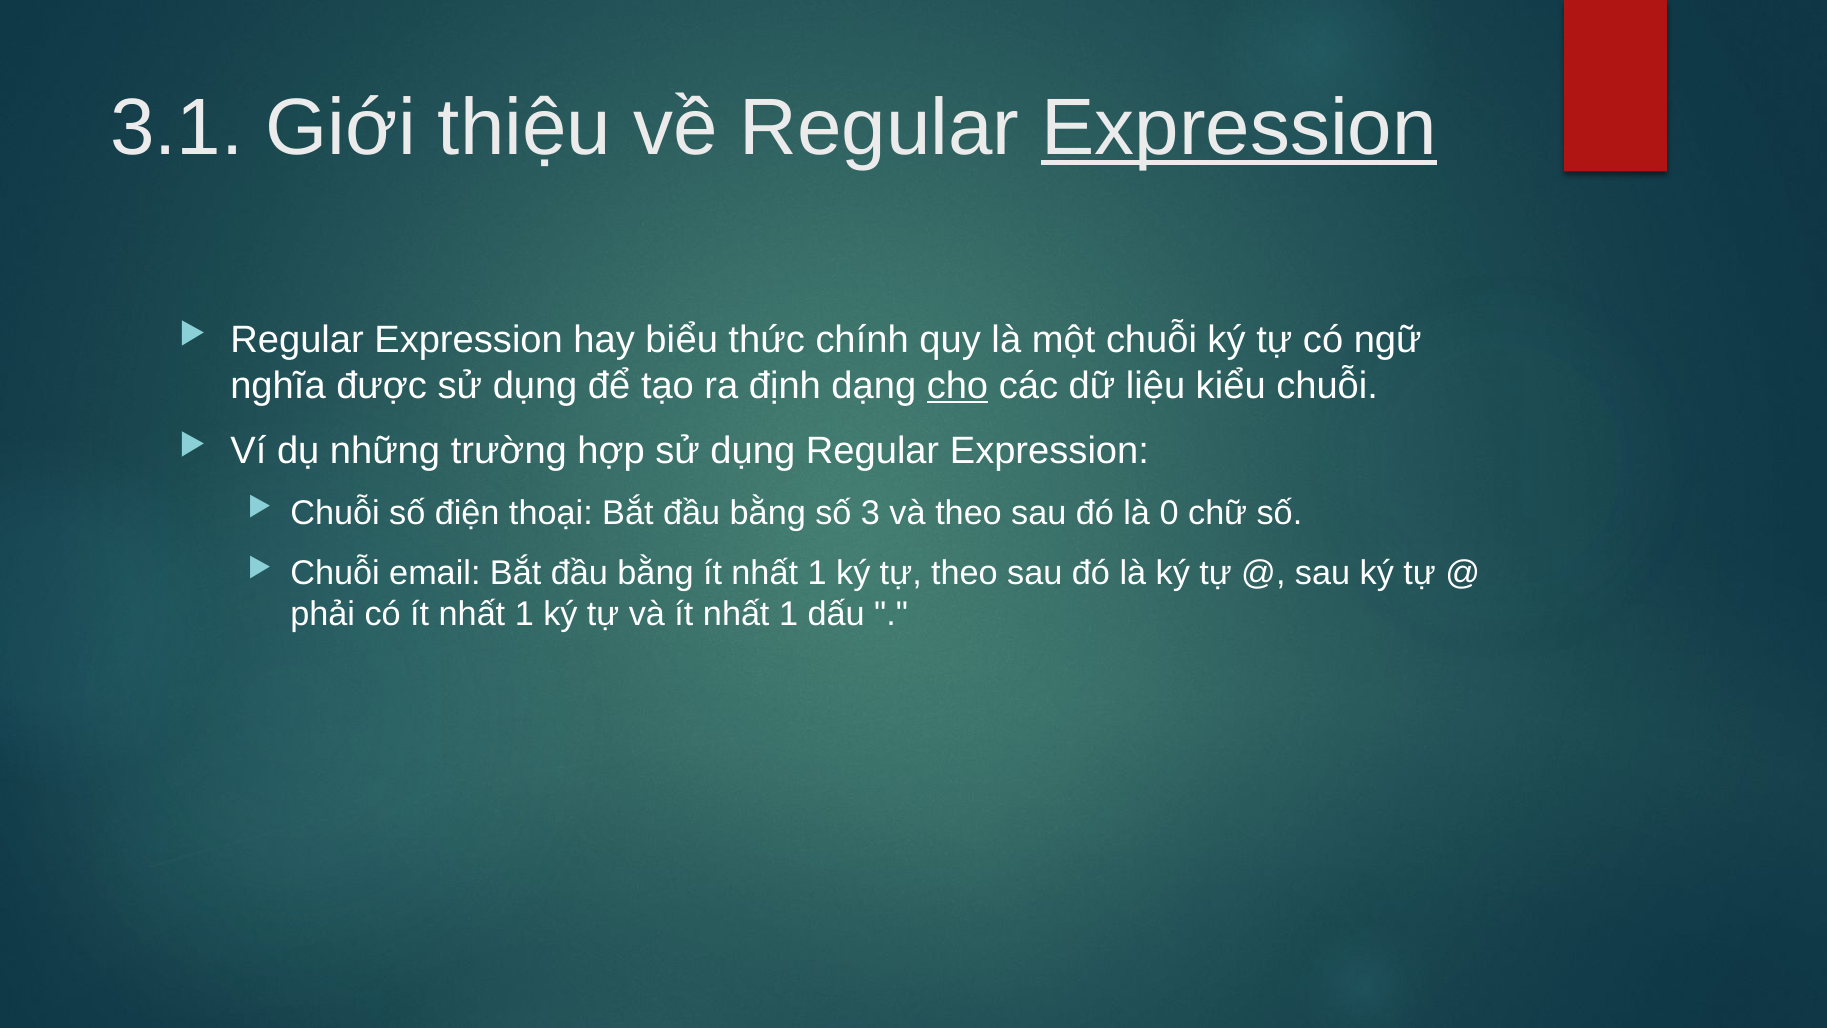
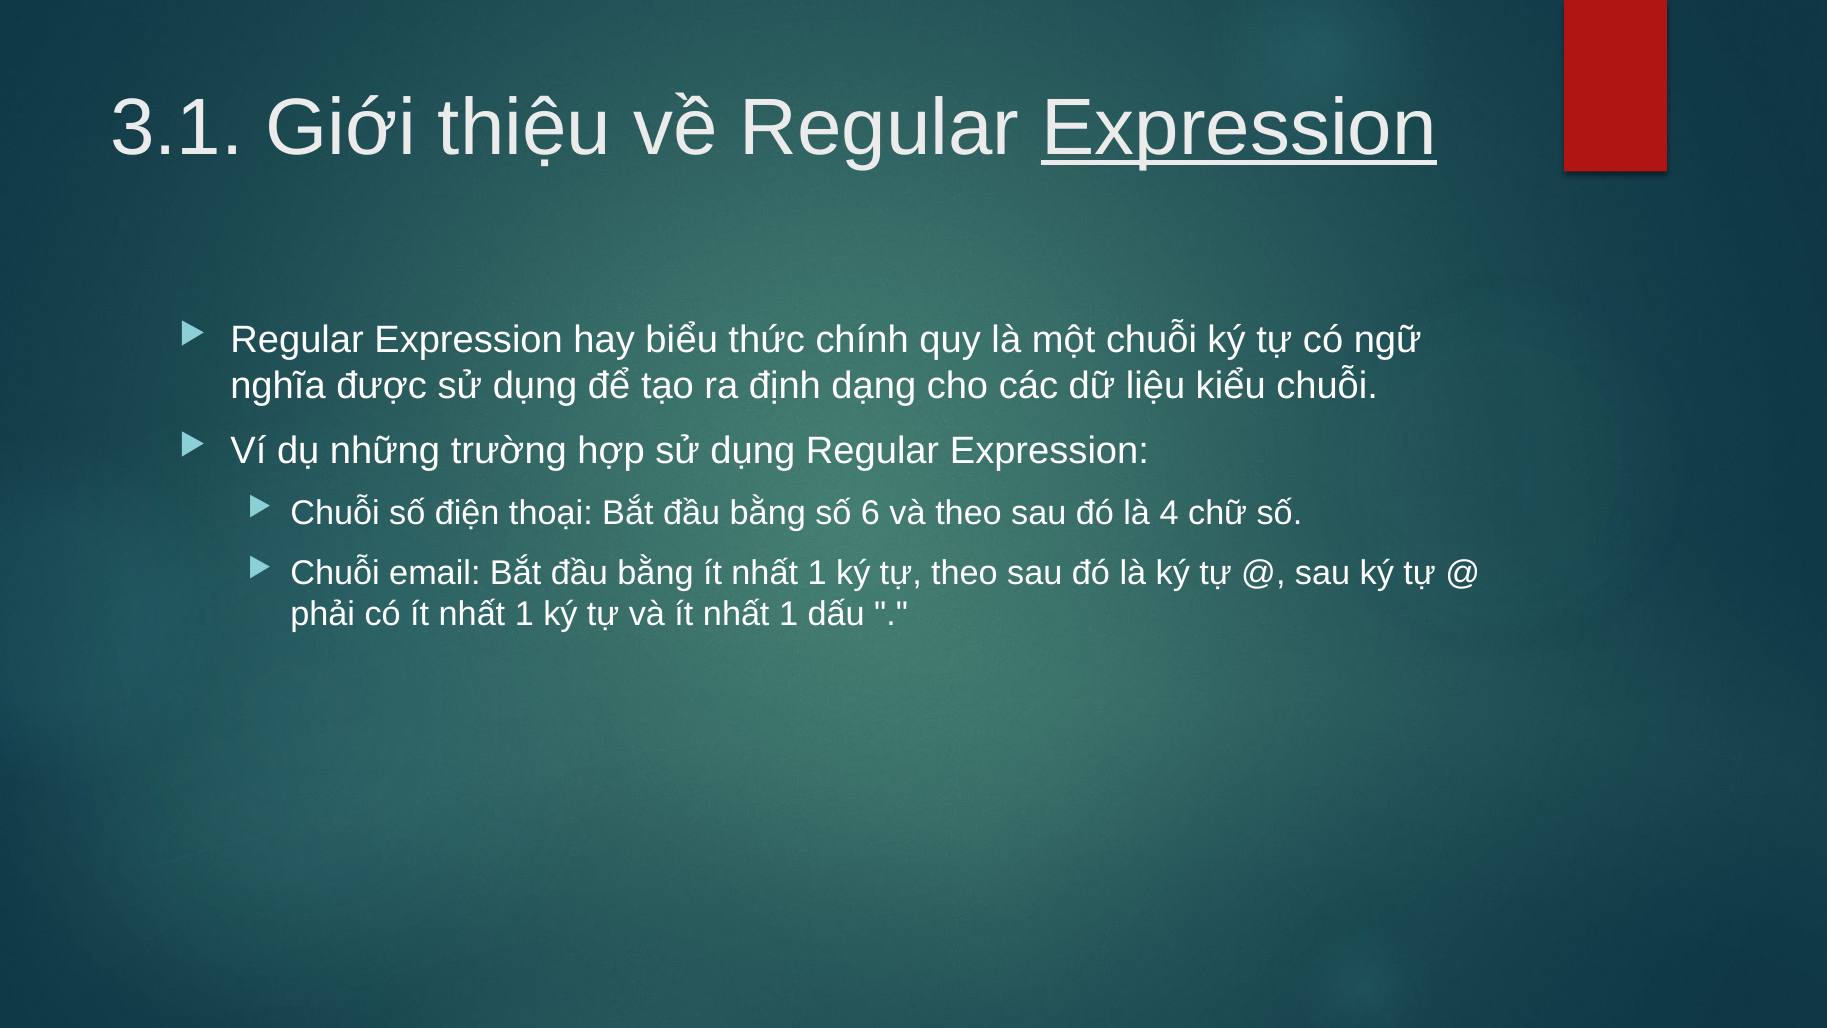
cho underline: present -> none (957, 386)
3: 3 -> 6 (870, 513)
0: 0 -> 4 (1169, 513)
